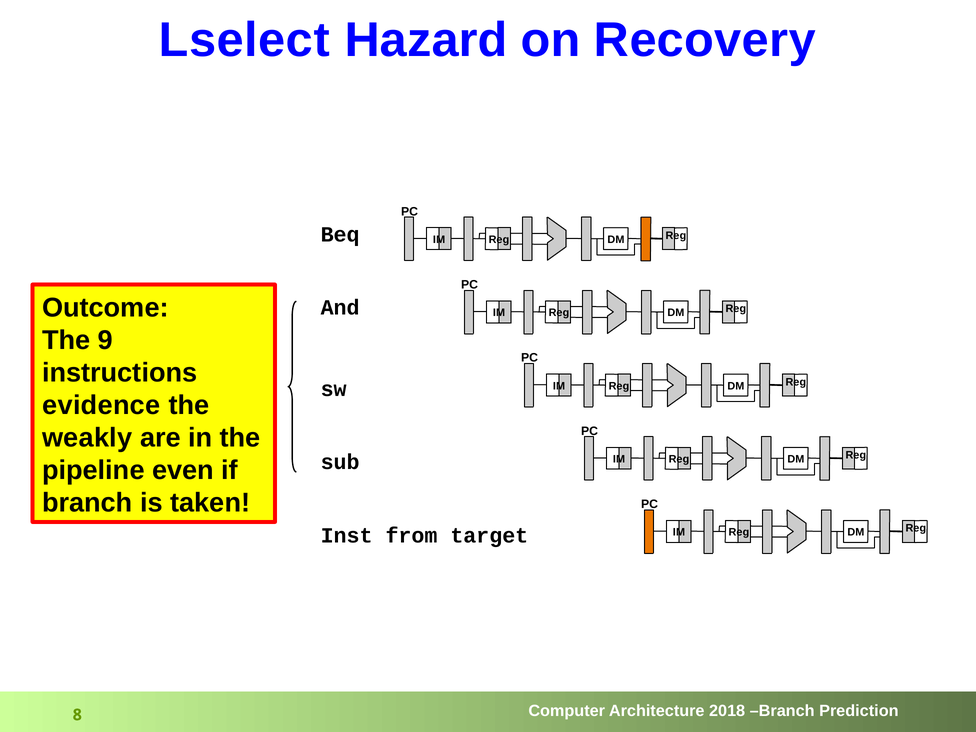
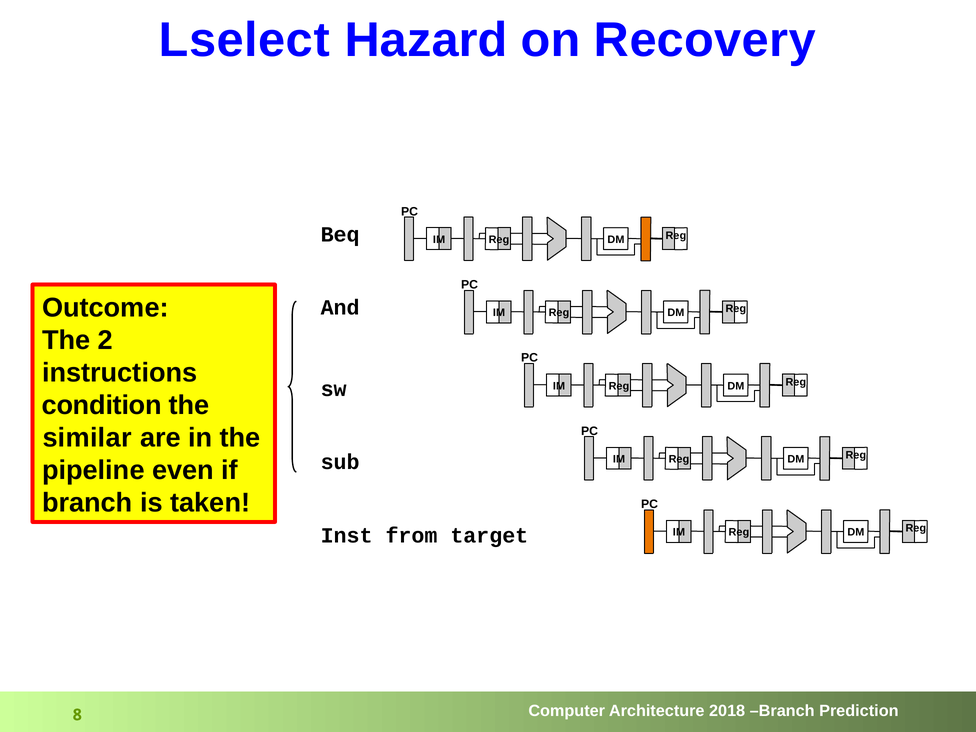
9: 9 -> 2 (105, 340)
evidence: evidence -> condition (102, 405)
weakly: weakly -> similar (87, 438)
